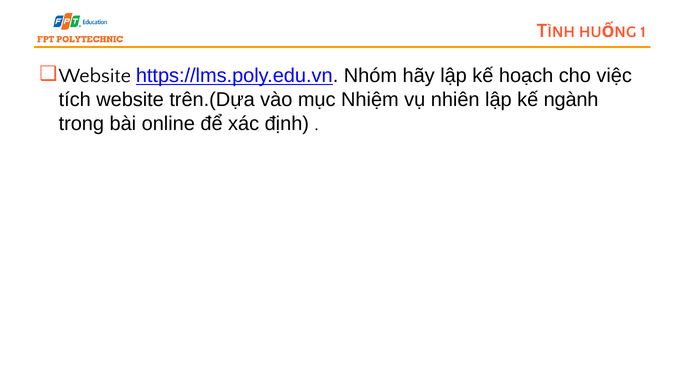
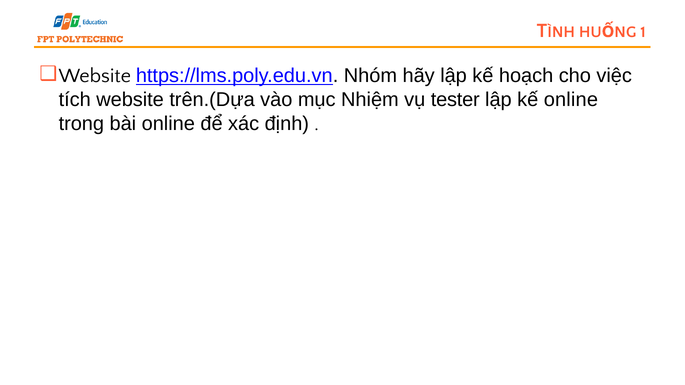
nhiên: nhiên -> tester (455, 100)
kế ngành: ngành -> online (571, 100)
